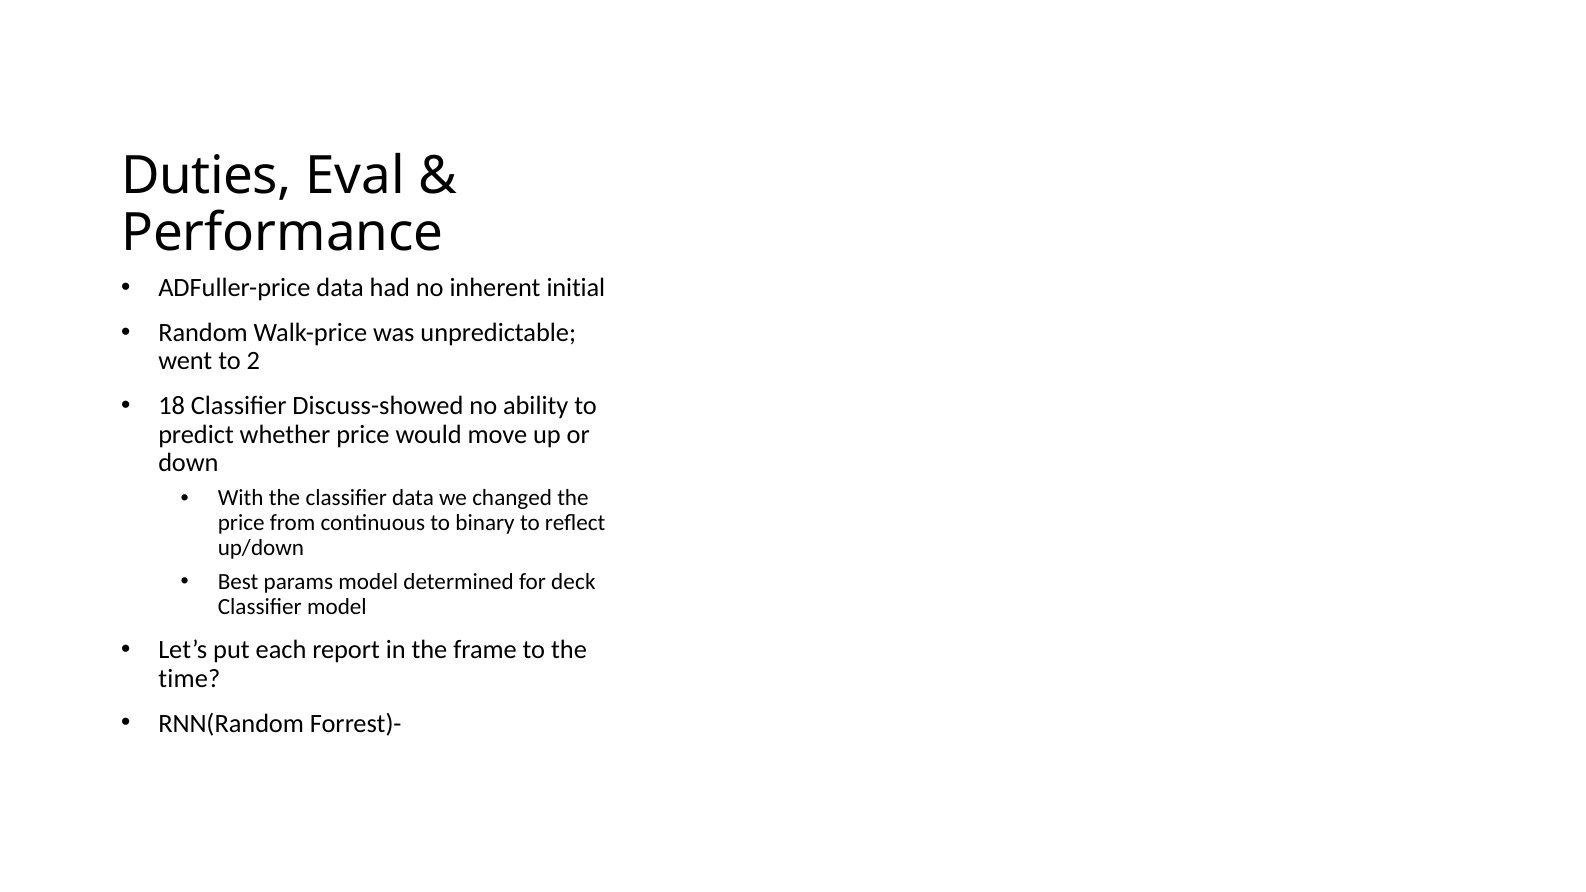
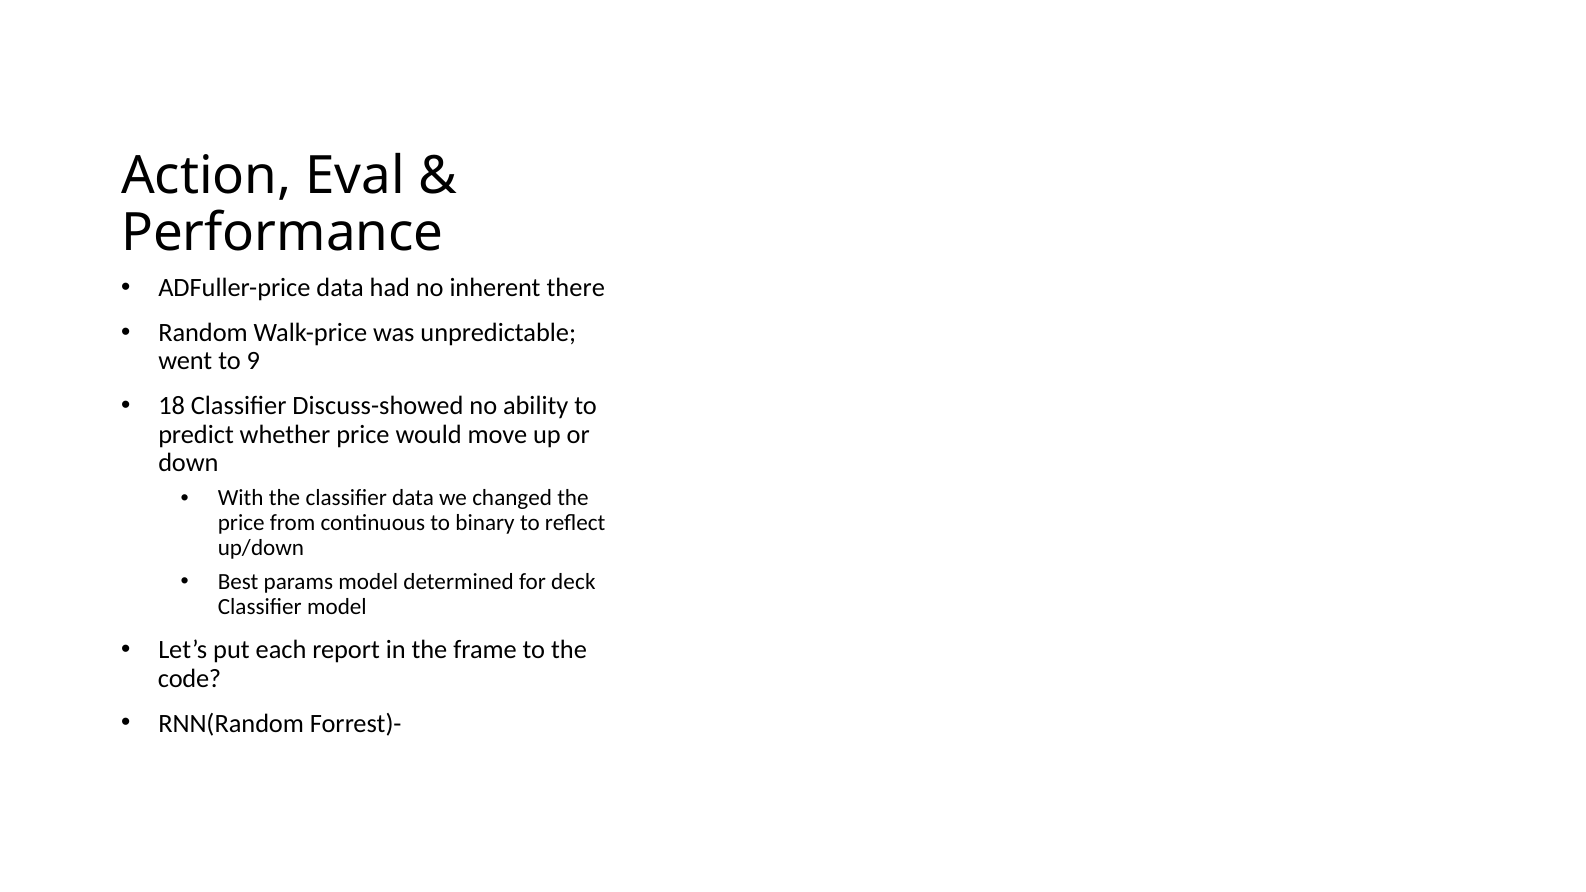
Duties: Duties -> Action (206, 176)
initial: initial -> there (576, 288)
2: 2 -> 9 (253, 361)
time: time -> code (190, 678)
